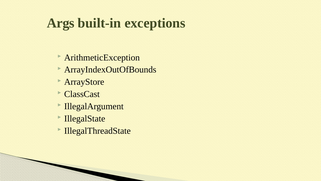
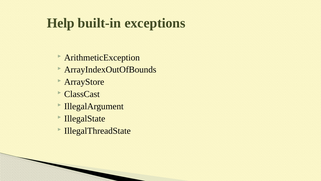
Args: Args -> Help (61, 23)
